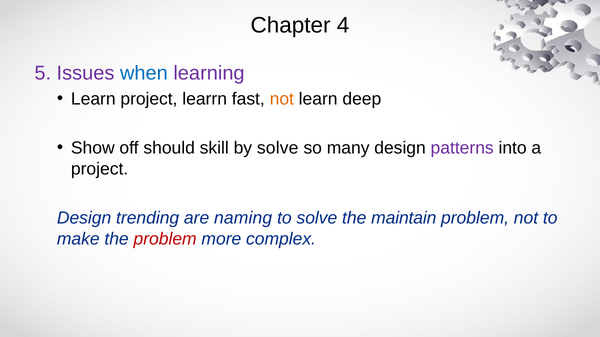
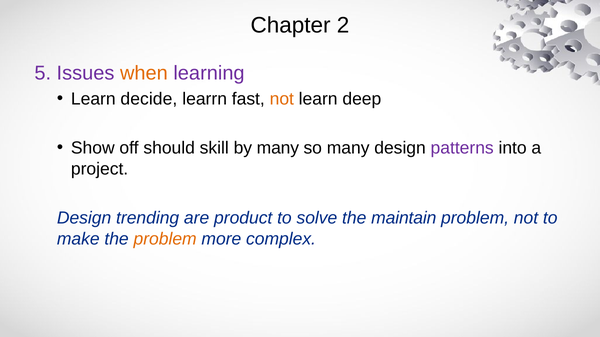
4: 4 -> 2 (343, 25)
when colour: blue -> orange (144, 73)
Learn project: project -> decide (149, 99)
by solve: solve -> many (278, 148)
naming: naming -> product (243, 218)
problem colour: red -> orange (165, 239)
